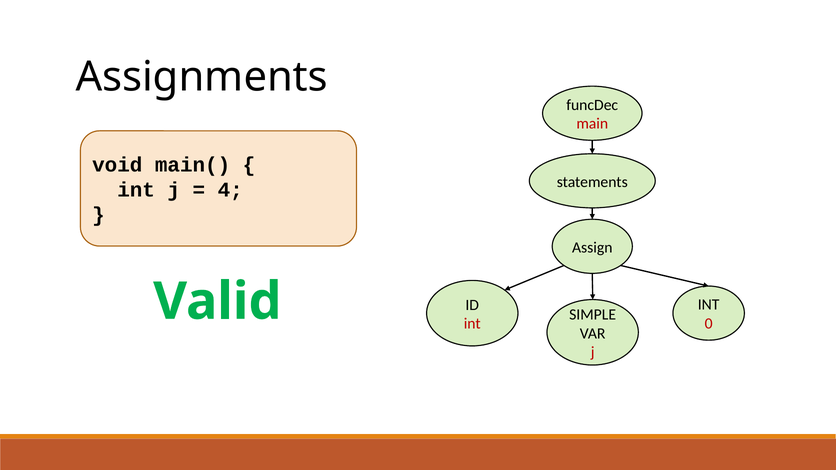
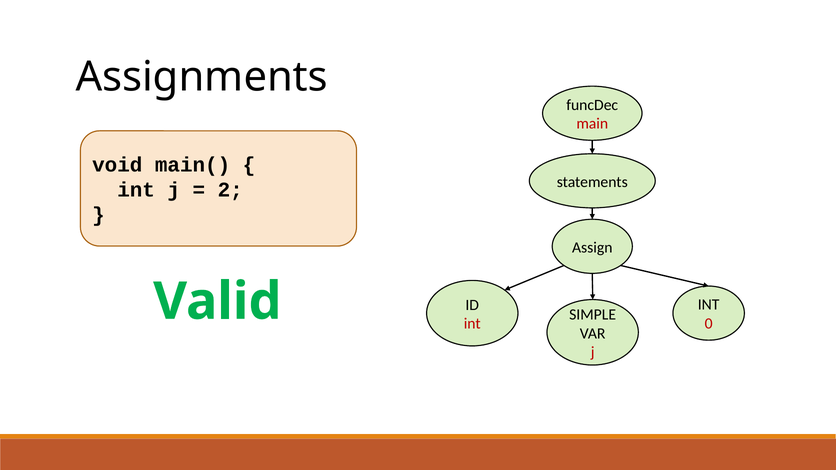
4: 4 -> 2 (230, 190)
